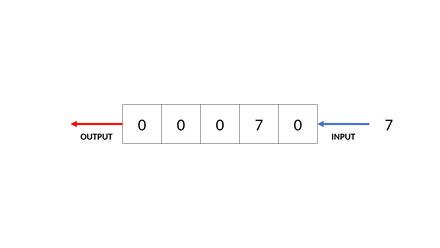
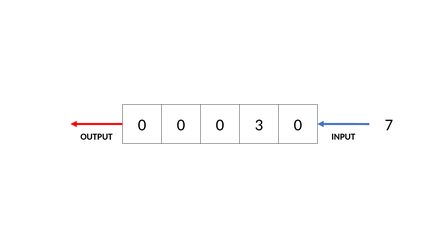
0 7: 7 -> 3 (259, 125)
